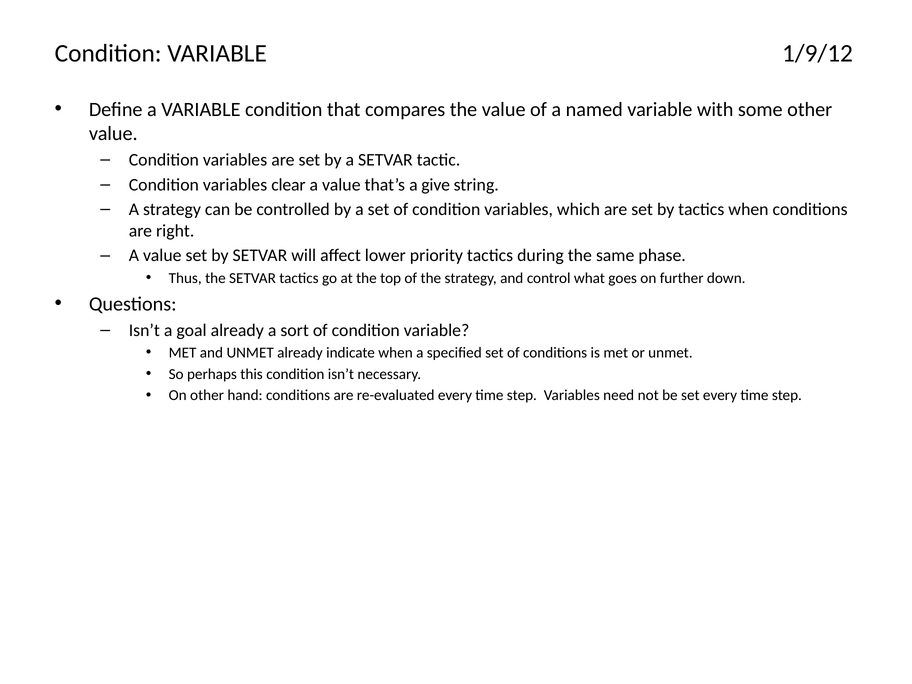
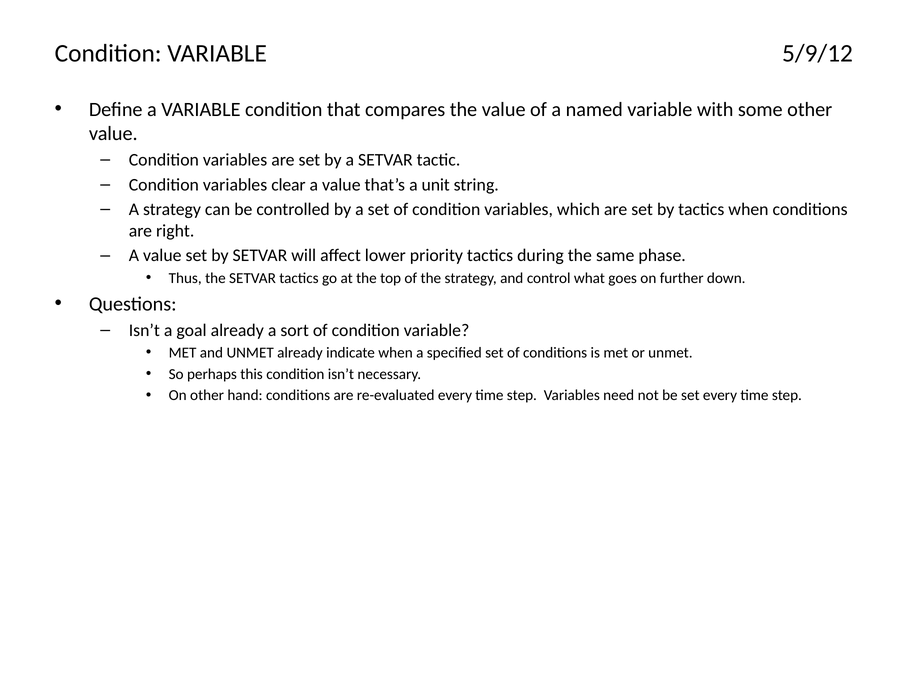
1/9/12: 1/9/12 -> 5/9/12 (817, 53)
give: give -> unit (436, 185)
